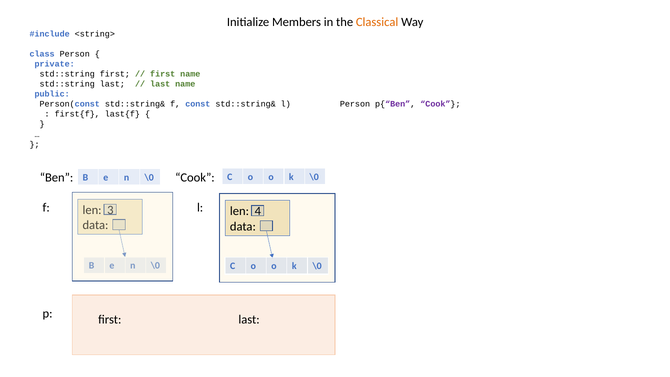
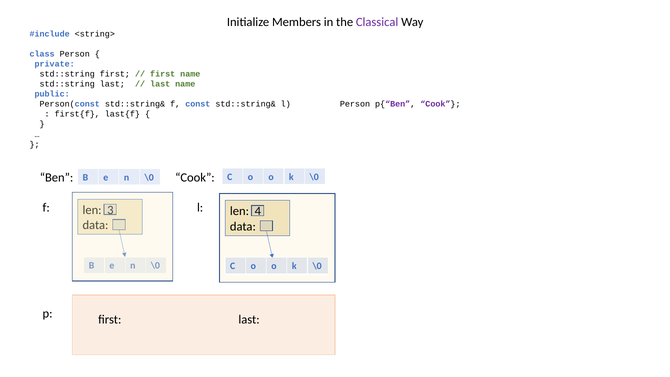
Classical colour: orange -> purple (377, 22)
